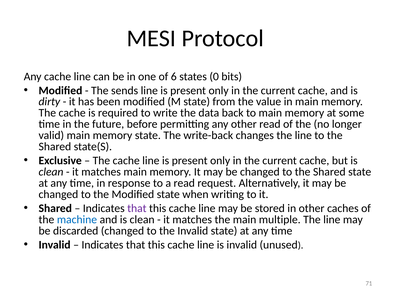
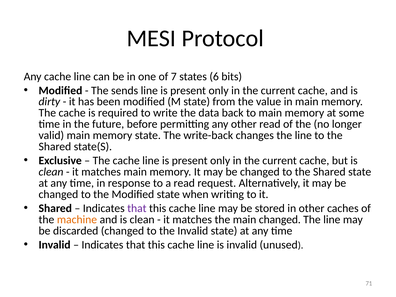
6: 6 -> 7 (174, 76)
0: 0 -> 6 (214, 76)
machine colour: blue -> orange (77, 219)
main multiple: multiple -> changed (280, 219)
